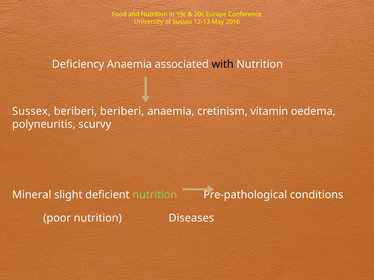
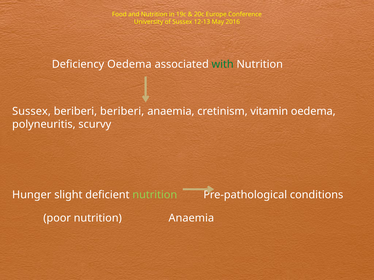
Deficiency Anaemia: Anaemia -> Oedema (129, 64)
with colour: black -> green (223, 64)
Mineral: Mineral -> Hunger (32, 195)
nutrition Diseases: Diseases -> Anaemia (191, 219)
